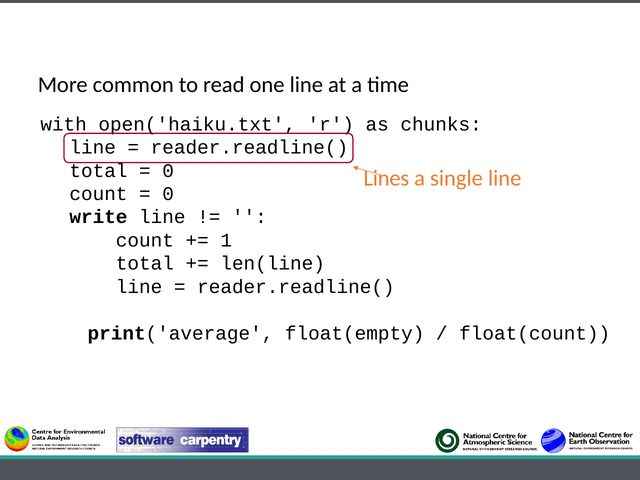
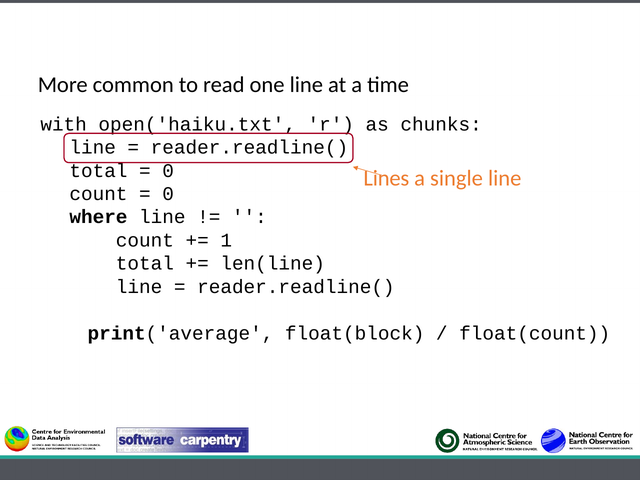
write: write -> where (98, 217)
float(empty: float(empty -> float(block (355, 333)
